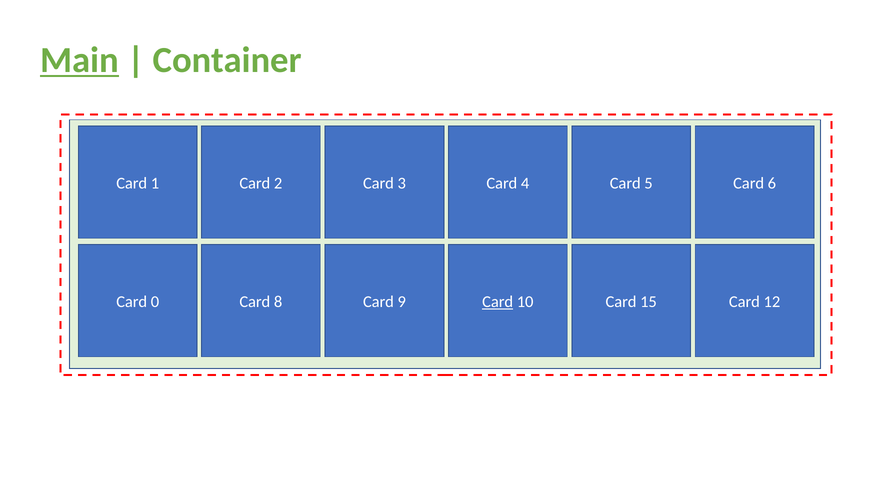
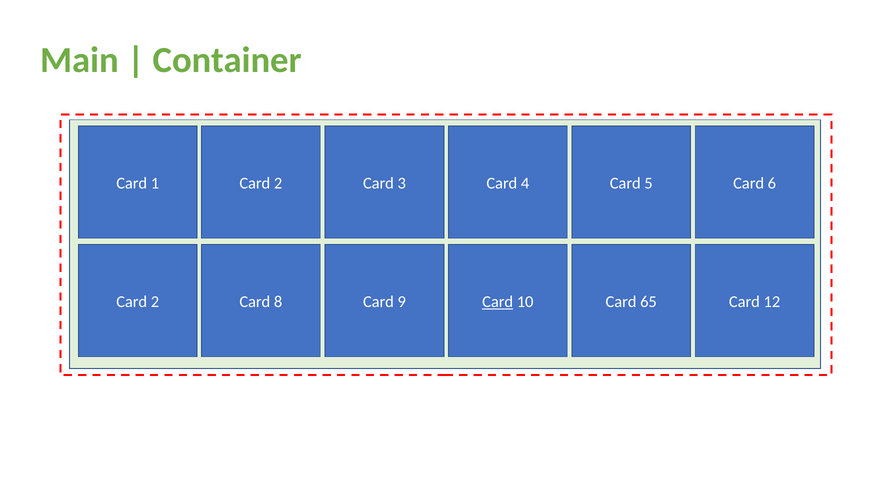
Main underline: present -> none (80, 60)
0: 0 -> 2 (155, 302)
15: 15 -> 65 (648, 302)
